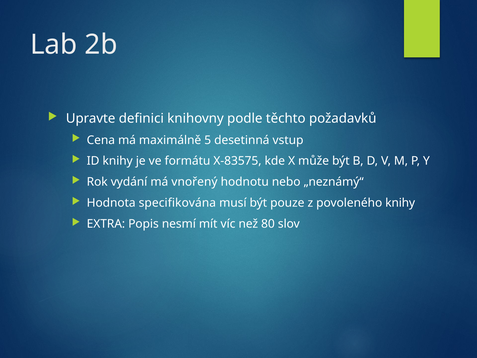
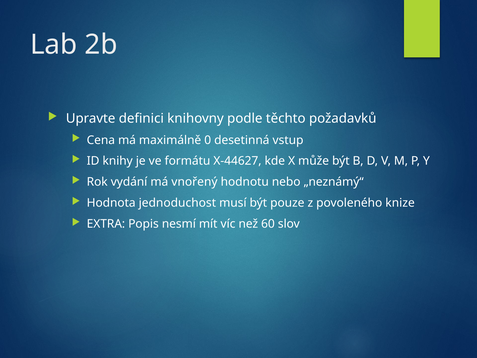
5: 5 -> 0 (208, 140)
X-83575: X-83575 -> X-44627 (237, 161)
specifikována: specifikována -> jednoduchost (177, 203)
povoleného knihy: knihy -> knize (400, 203)
80: 80 -> 60 (268, 224)
